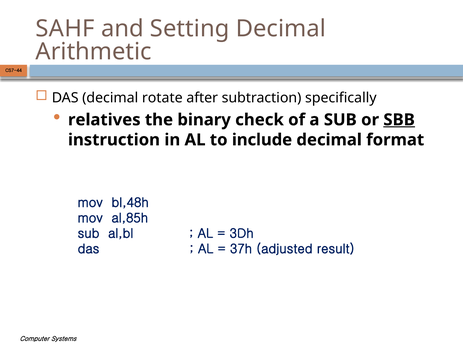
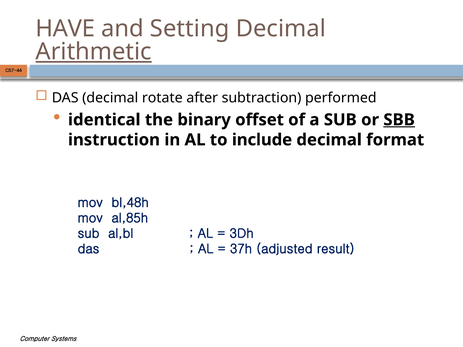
SAHF: SAHF -> HAVE (65, 29)
Arithmetic underline: none -> present (94, 52)
specifically: specifically -> performed (341, 98)
relatives: relatives -> identical (104, 120)
check: check -> offset (260, 120)
